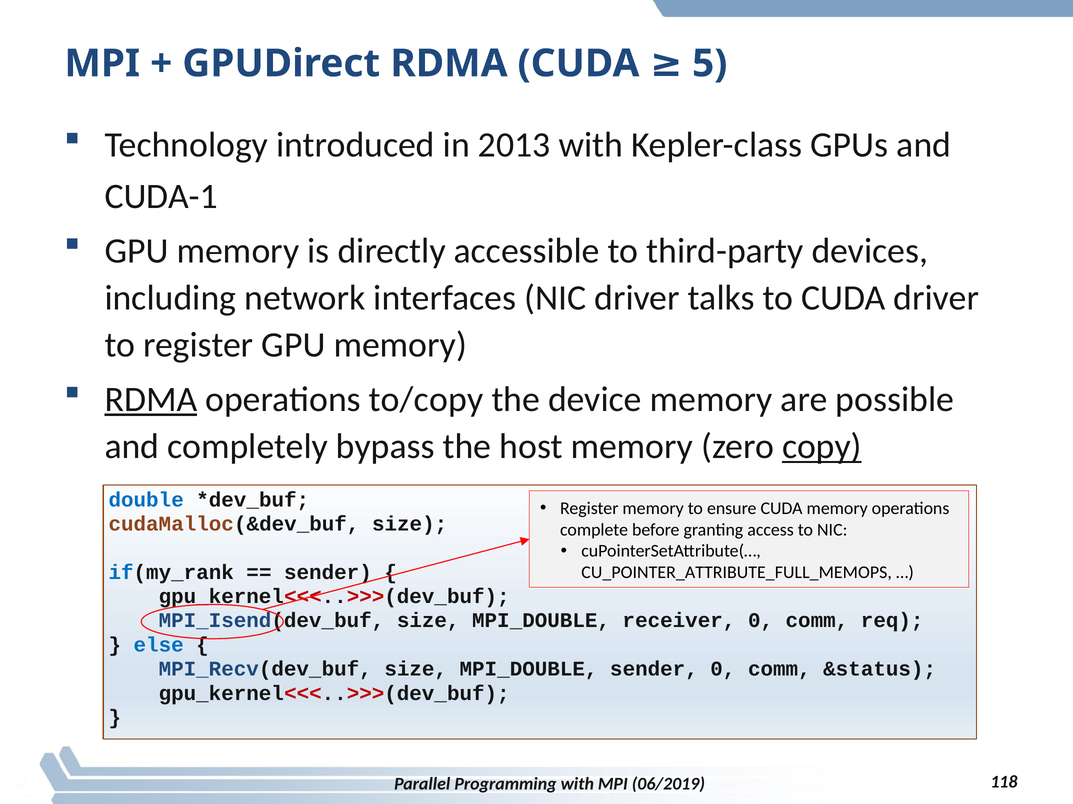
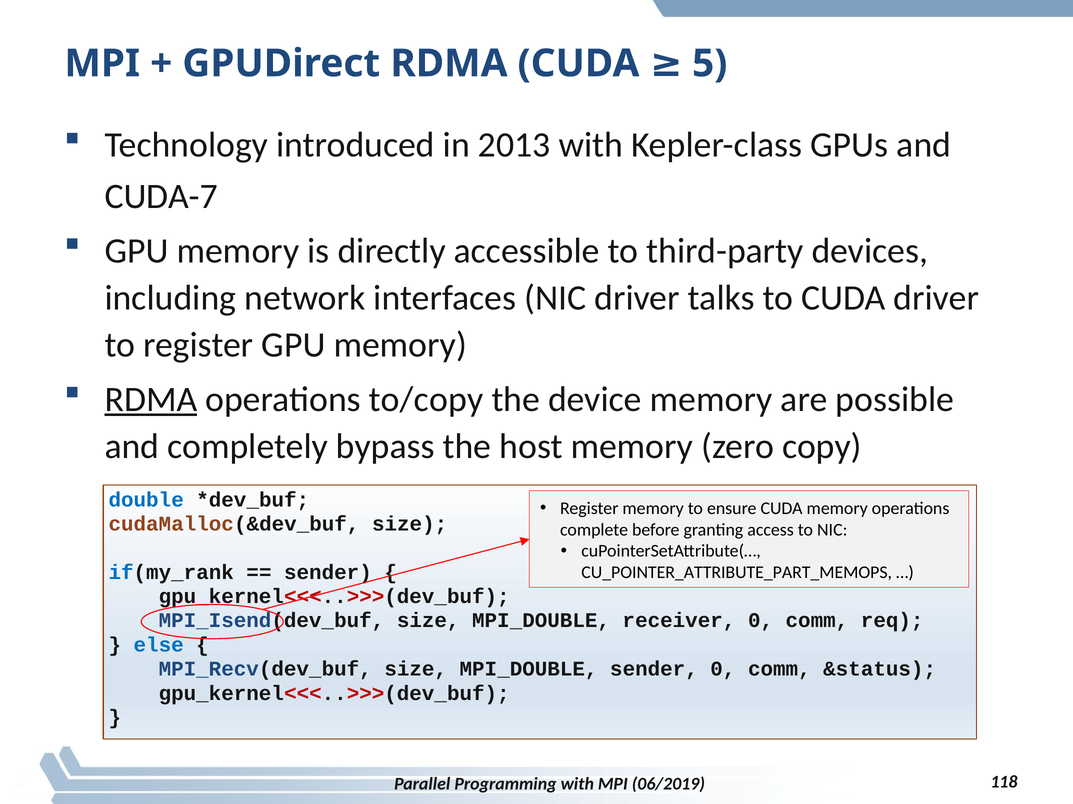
CUDA-1: CUDA-1 -> CUDA-7 (161, 197)
copy underline: present -> none (822, 447)
CU_POINTER_ATTRIBUTE_FULL_MEMOPS: CU_POINTER_ATTRIBUTE_FULL_MEMOPS -> CU_POINTER_ATTRIBUTE_PART_MEMOPS (737, 573)
